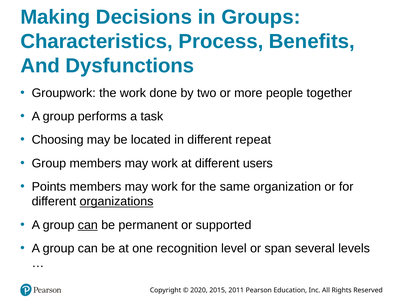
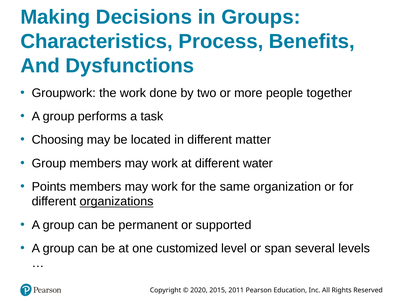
repeat: repeat -> matter (253, 140)
users: users -> water (258, 163)
can underline: present -> none (88, 225)
recognition: recognition -> customized (187, 249)
